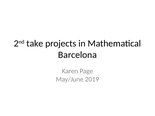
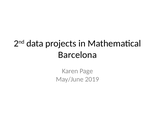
take: take -> data (35, 44)
